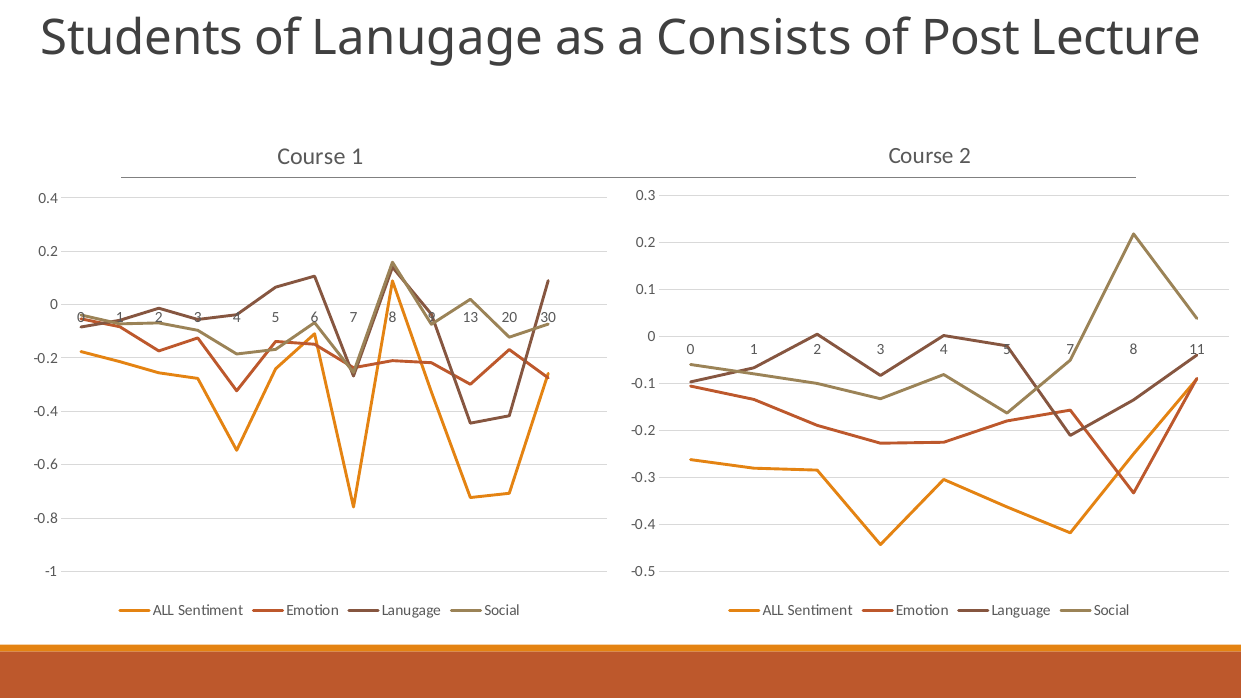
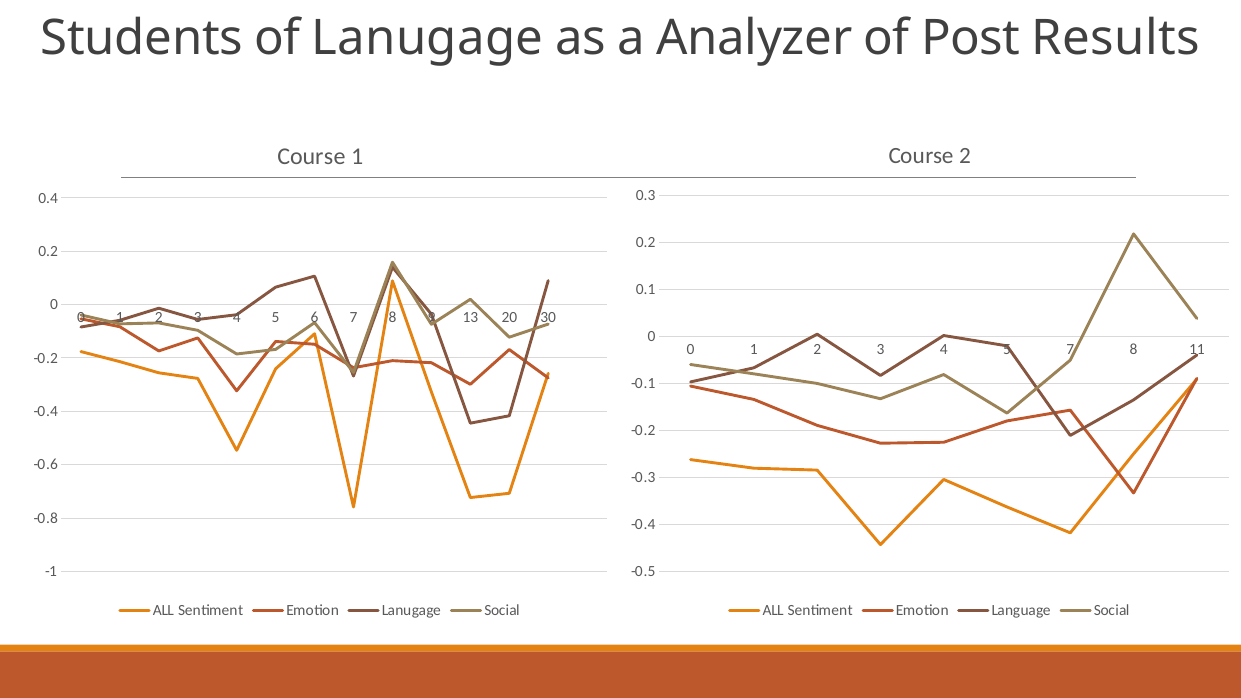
Consists: Consists -> Analyzer (754, 38)
Lecture: Lecture -> Results (1116, 38)
